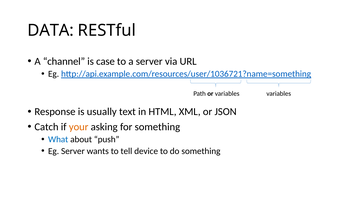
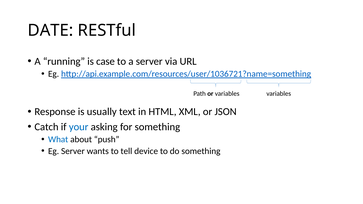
DATA: DATA -> DATE (51, 30)
channel: channel -> running (64, 61)
your colour: orange -> blue (79, 127)
